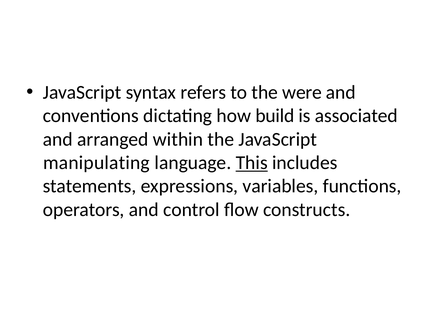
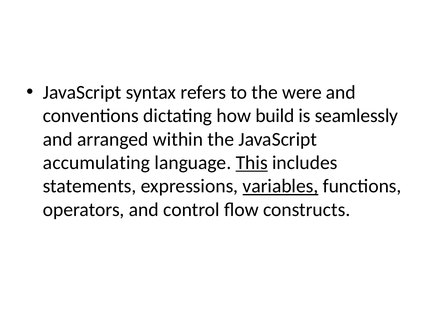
associated: associated -> seamlessly (356, 116)
manipulating: manipulating -> accumulating (97, 163)
variables underline: none -> present (280, 186)
